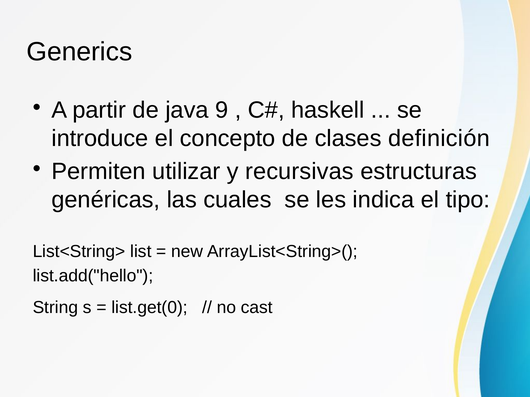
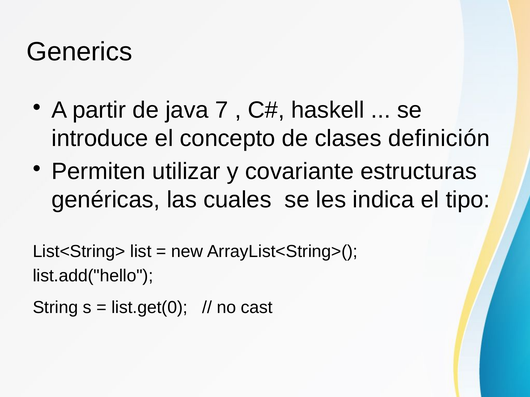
9: 9 -> 7 (222, 110)
recursivas: recursivas -> covariante (300, 172)
